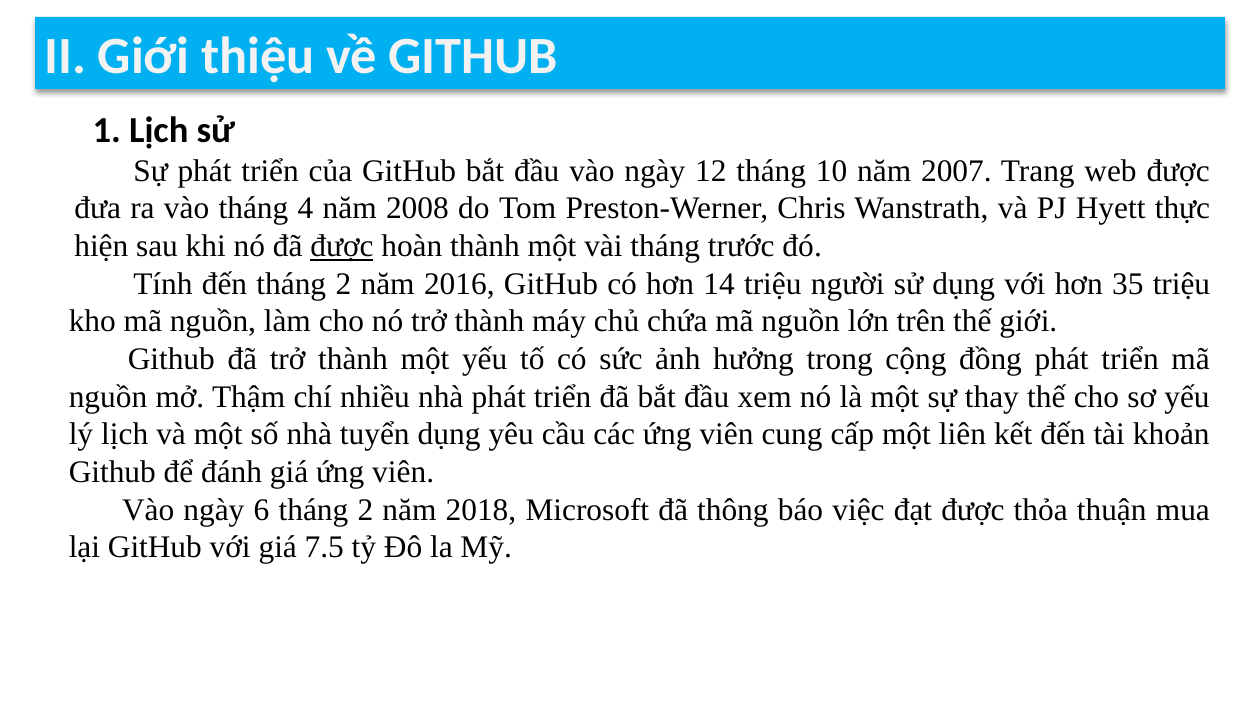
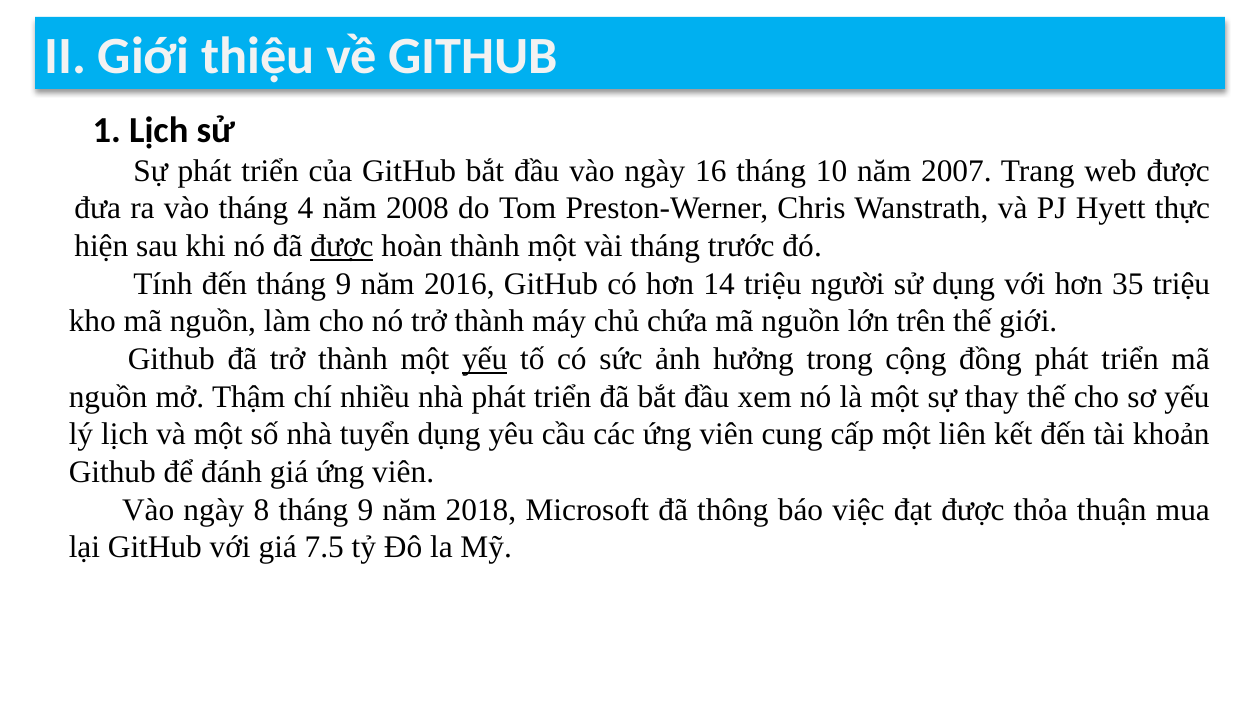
12: 12 -> 16 (711, 171)
đến tháng 2: 2 -> 9 (343, 284)
yếu underline: none -> present (485, 359)
6: 6 -> 8 (261, 510)
2: 2 -> 9 (365, 510)
